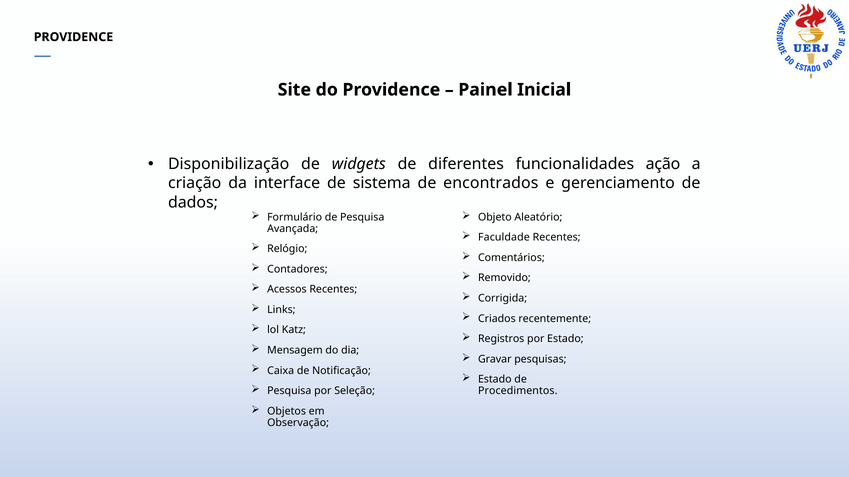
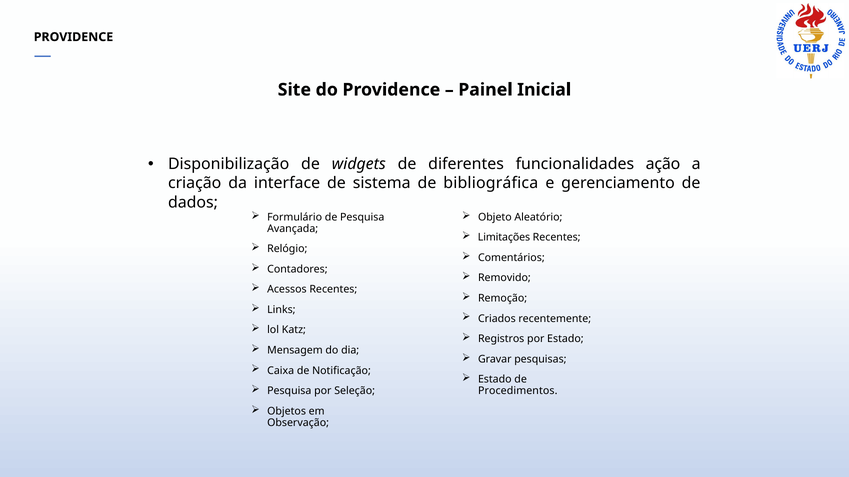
encontrados: encontrados -> bibliográfica (491, 183)
Faculdade: Faculdade -> Limitações (504, 238)
Corrigida: Corrigida -> Remoção (503, 299)
